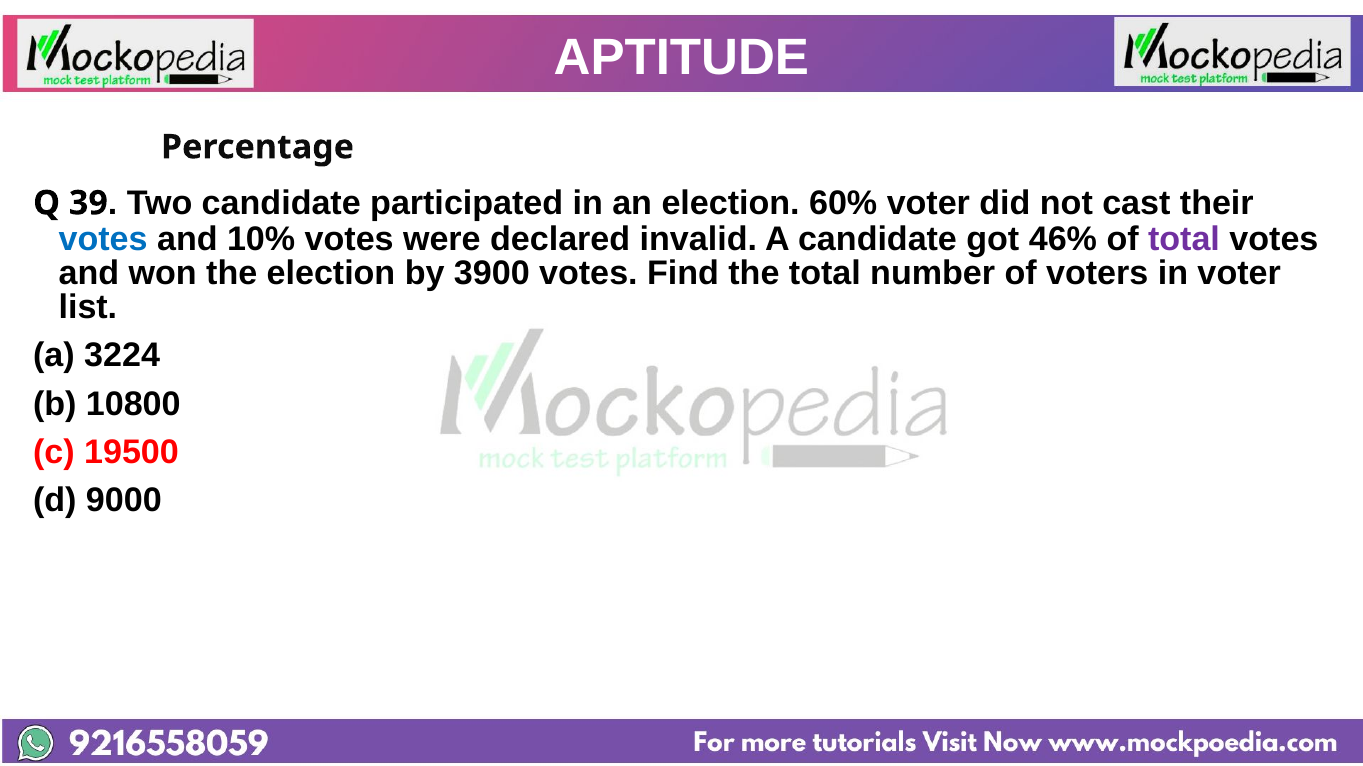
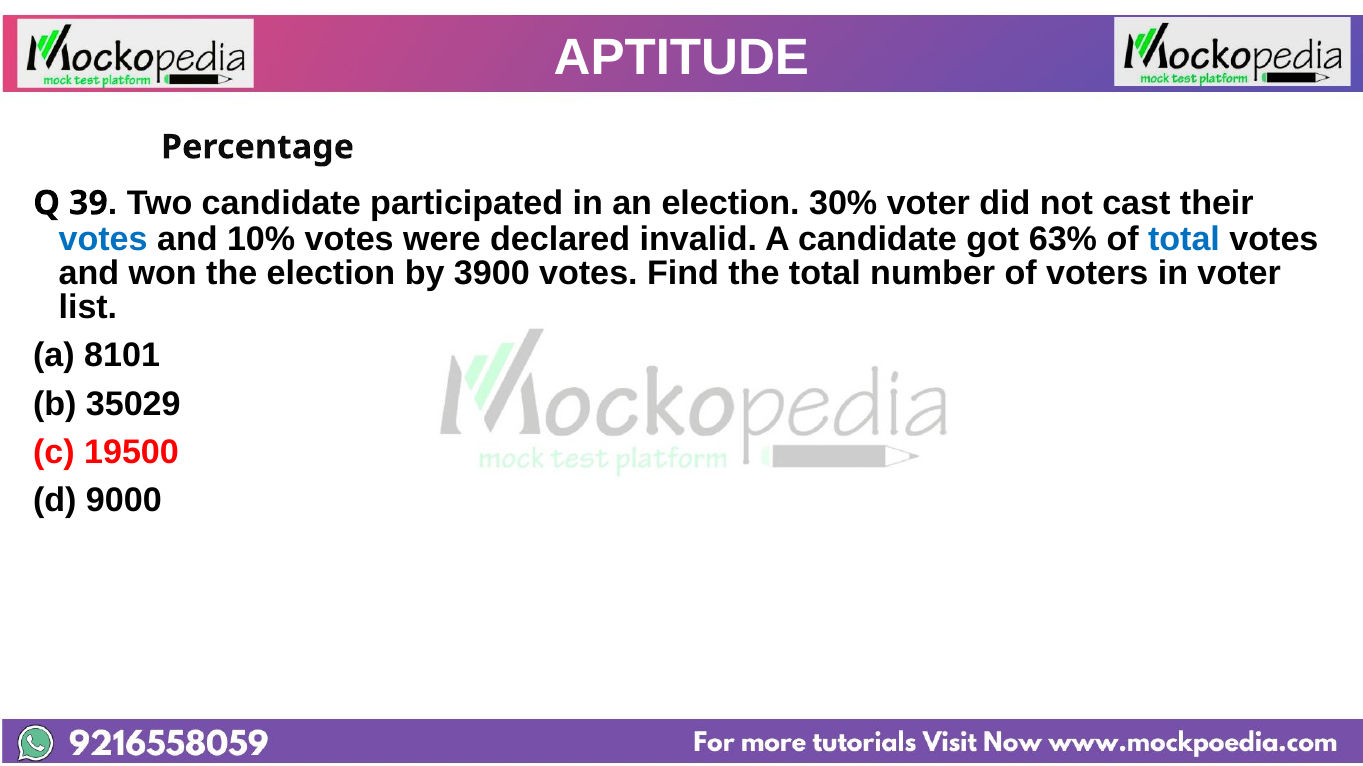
60%: 60% -> 30% (843, 203)
46%: 46% -> 63% (1063, 239)
total colour: purple -> blue (1184, 239)
3224: 3224 -> 8101 (122, 356)
10800: 10800 -> 35029 (133, 404)
